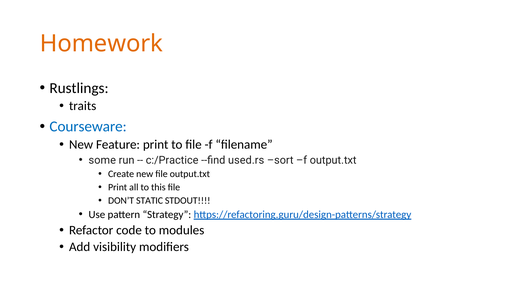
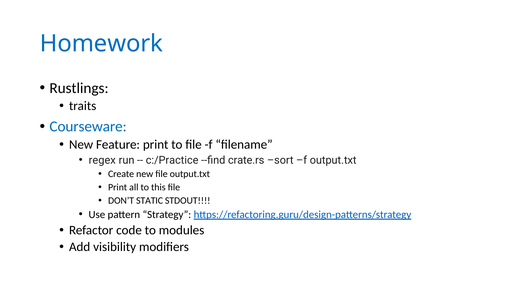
Homework colour: orange -> blue (101, 44)
some: some -> regex (102, 160)
used.rs: used.rs -> crate.rs (246, 160)
